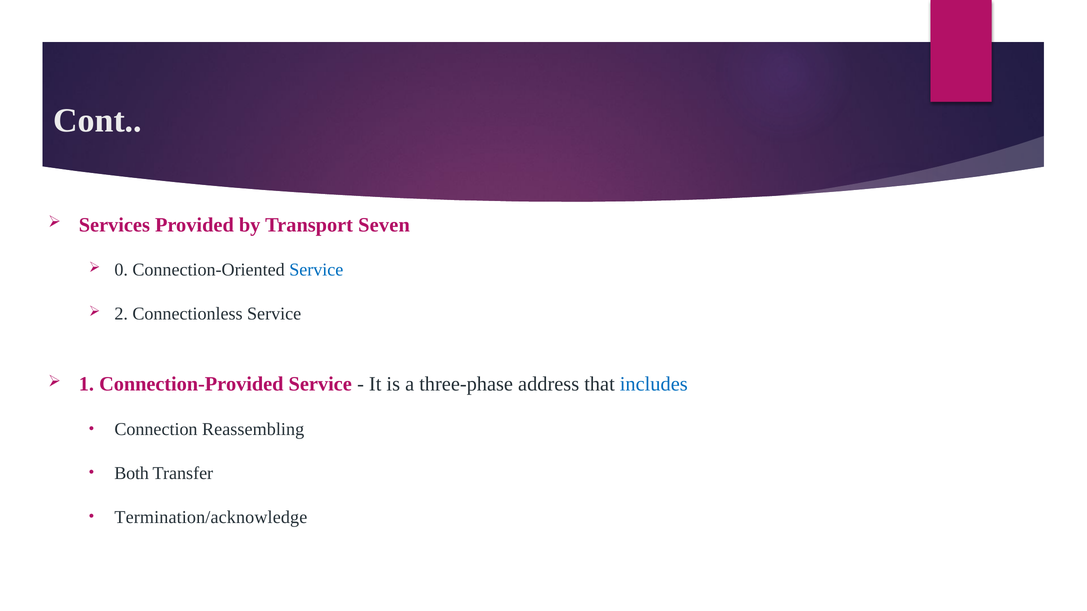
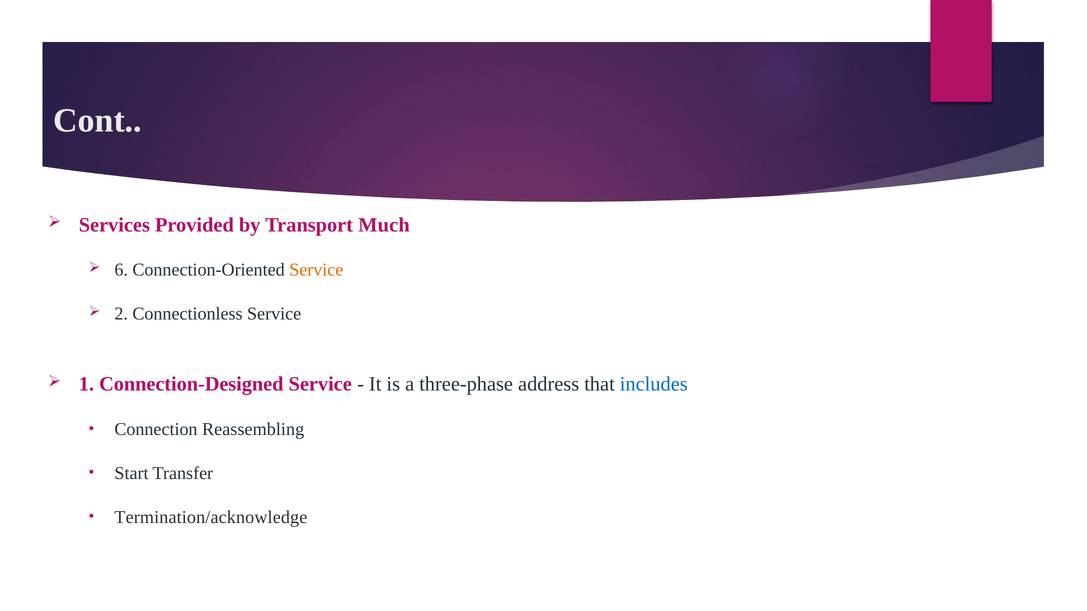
Seven: Seven -> Much (384, 225)
0: 0 -> 6 (121, 270)
Service colour: blue -> orange (316, 270)
Connection-Provided: Connection-Provided -> Connection-Designed (191, 384)
Both: Both -> Start (131, 474)
